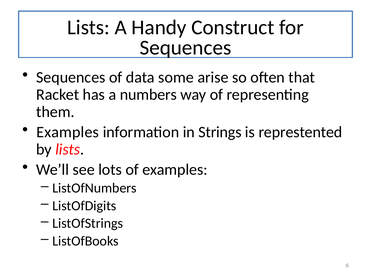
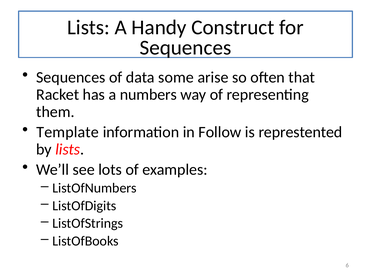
Examples: Examples -> Template (68, 132)
Strings: Strings -> Follow (220, 132)
